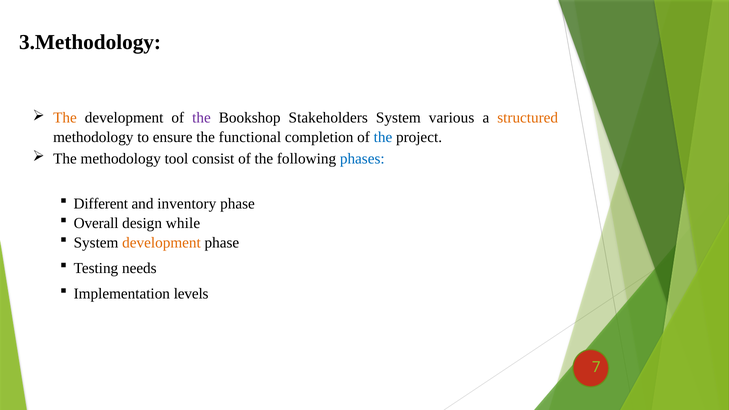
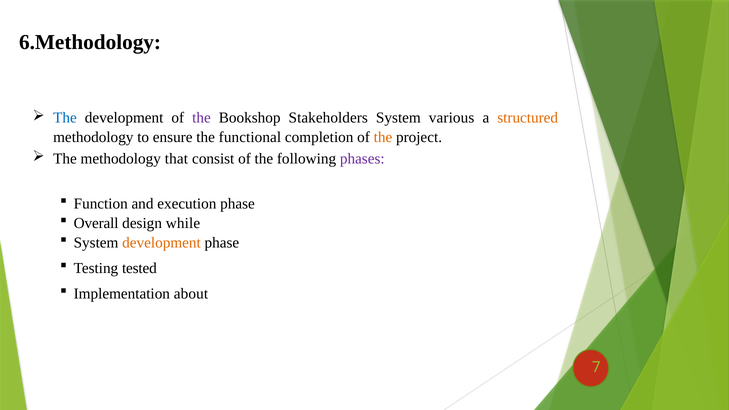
3.Methodology: 3.Methodology -> 6.Methodology (90, 42)
The colour: orange -> blue (65, 118)
the colour: blue -> orange (383, 138)
tool: tool -> that (176, 159)
phases colour: blue -> purple (362, 159)
Different: Different -> Function (101, 204)
inventory: inventory -> execution (187, 204)
needs: needs -> tested (139, 268)
levels: levels -> about (191, 294)
